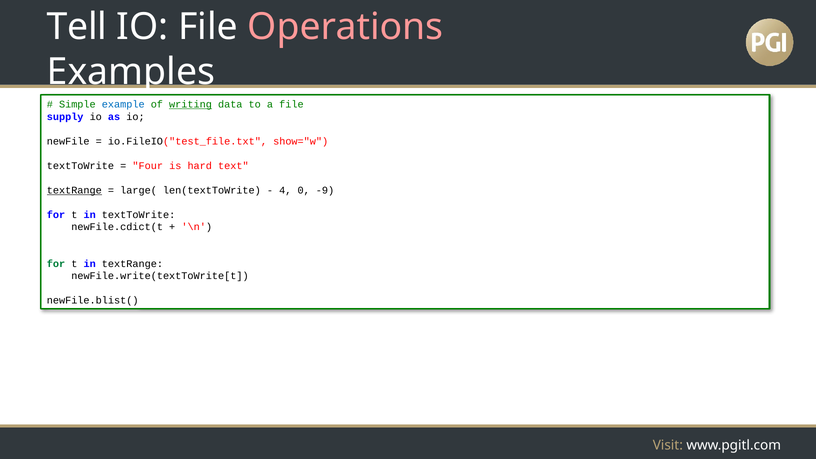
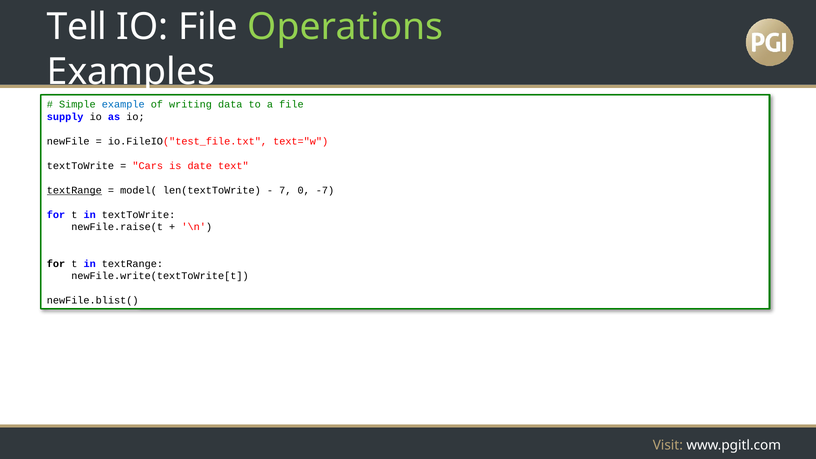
Operations colour: pink -> light green (345, 27)
writing underline: present -> none (191, 105)
show="w: show="w -> text="w (301, 141)
Four: Four -> Cars (148, 166)
hard: hard -> date (200, 166)
large(: large( -> model( (139, 190)
4: 4 -> 7 (285, 190)
-9: -9 -> -7 (325, 190)
newFile.cdict(t: newFile.cdict(t -> newFile.raise(t (117, 227)
for colour: green -> black (56, 264)
